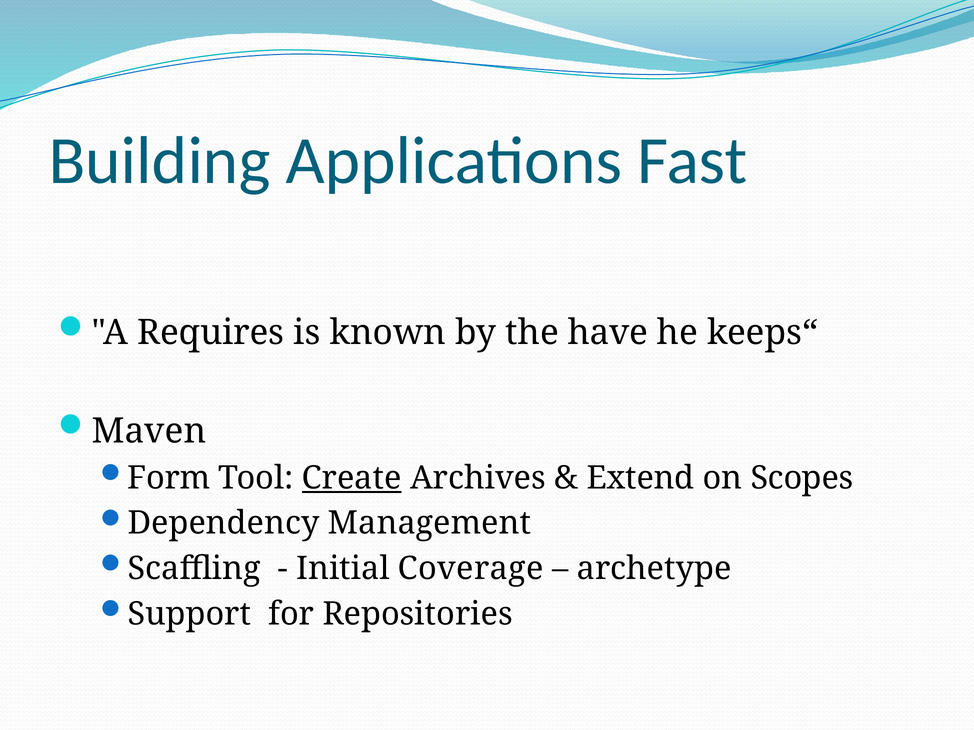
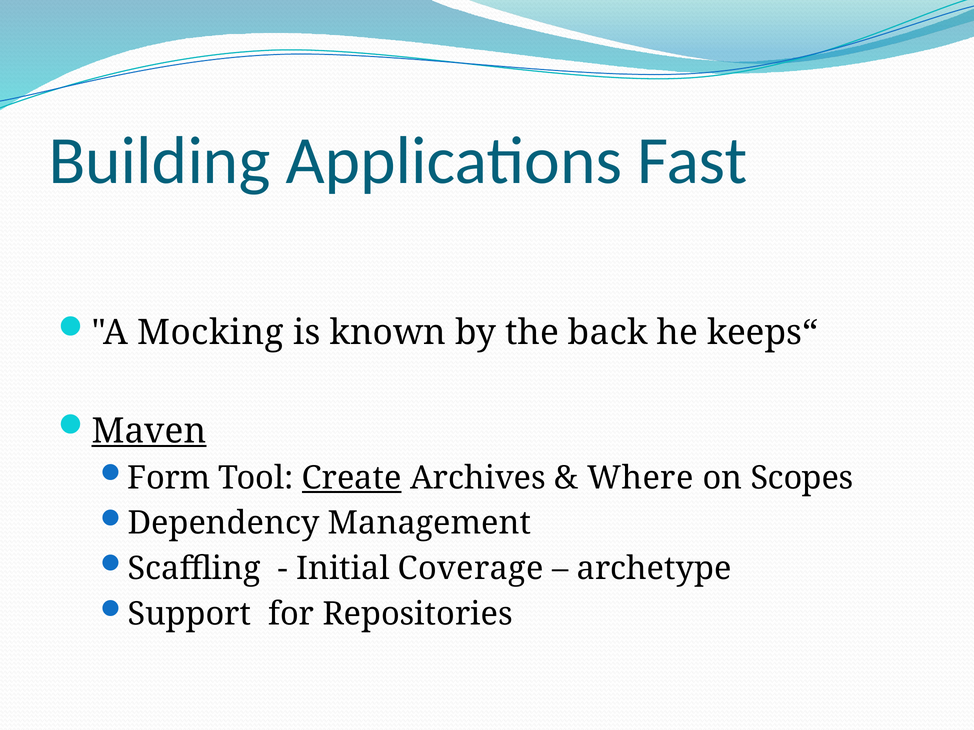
Requires: Requires -> Mocking (210, 333)
have: have -> back (608, 333)
Maven underline: none -> present (149, 431)
Extend: Extend -> Where (640, 478)
